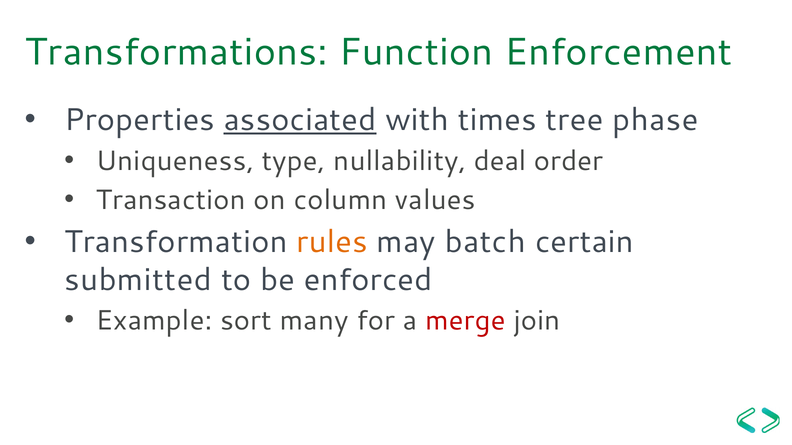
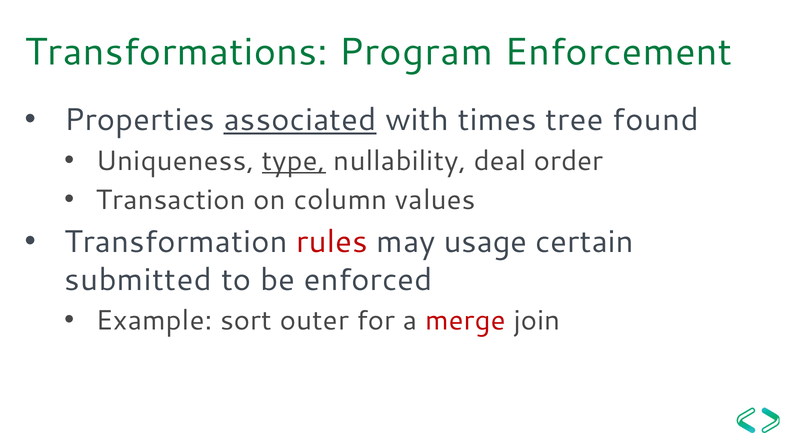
Function: Function -> Program (416, 52)
phase: phase -> found (656, 120)
type underline: none -> present (294, 161)
rules colour: orange -> red (332, 242)
batch: batch -> usage (486, 242)
many: many -> outer (314, 321)
